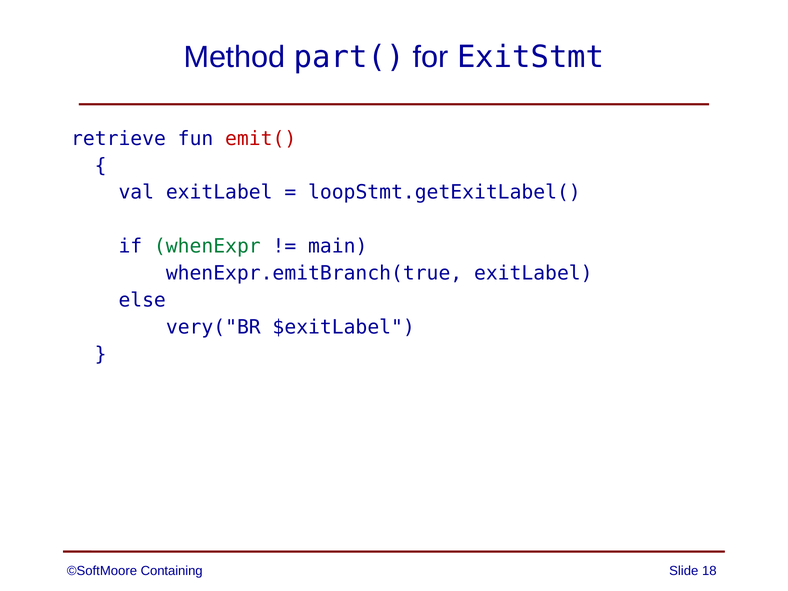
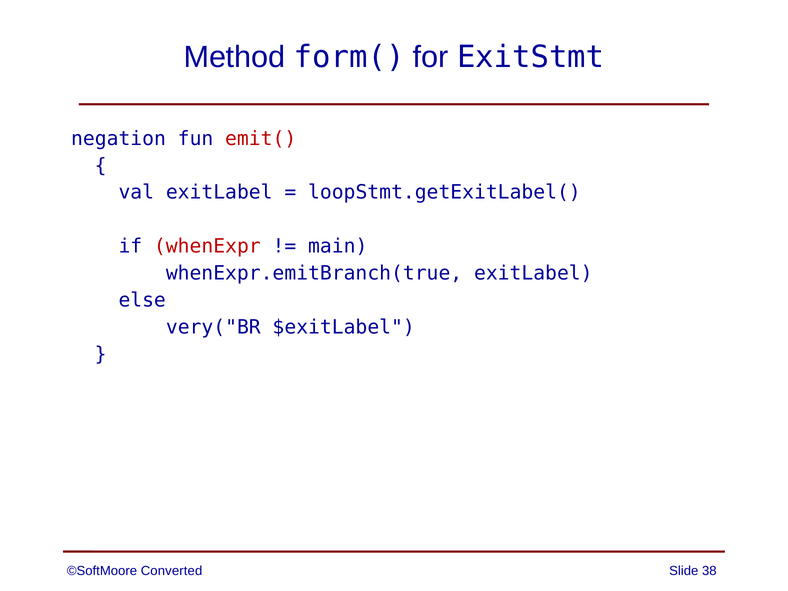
part(: part( -> form( (349, 57)
retrieve: retrieve -> negation (119, 139)
whenExpr colour: green -> red (207, 246)
Containing: Containing -> Converted (172, 571)
18: 18 -> 38 (709, 571)
